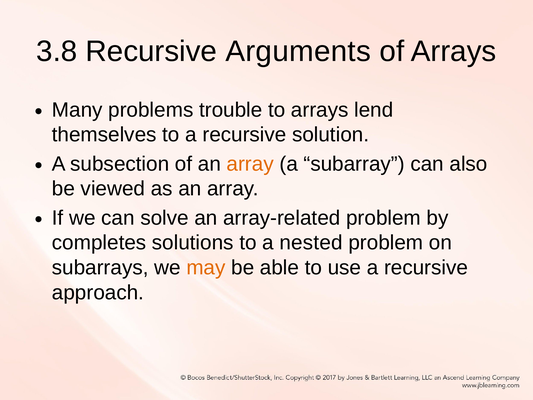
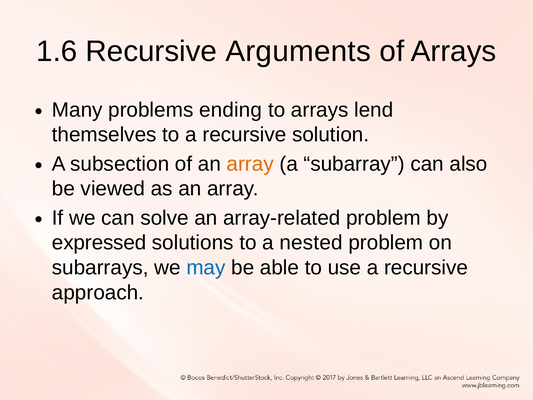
3.8: 3.8 -> 1.6 (57, 51)
trouble: trouble -> ending (231, 110)
completes: completes -> expressed (99, 243)
may colour: orange -> blue (206, 267)
